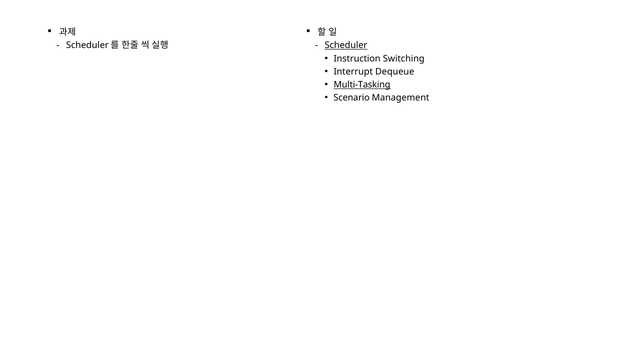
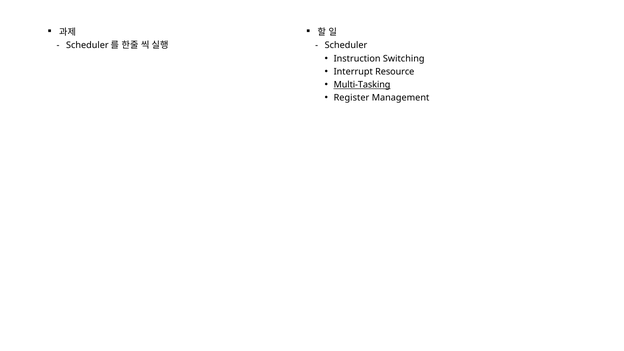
Scheduler underline: present -> none (346, 45)
Dequeue: Dequeue -> Resource (395, 72)
Scenario: Scenario -> Register (352, 98)
